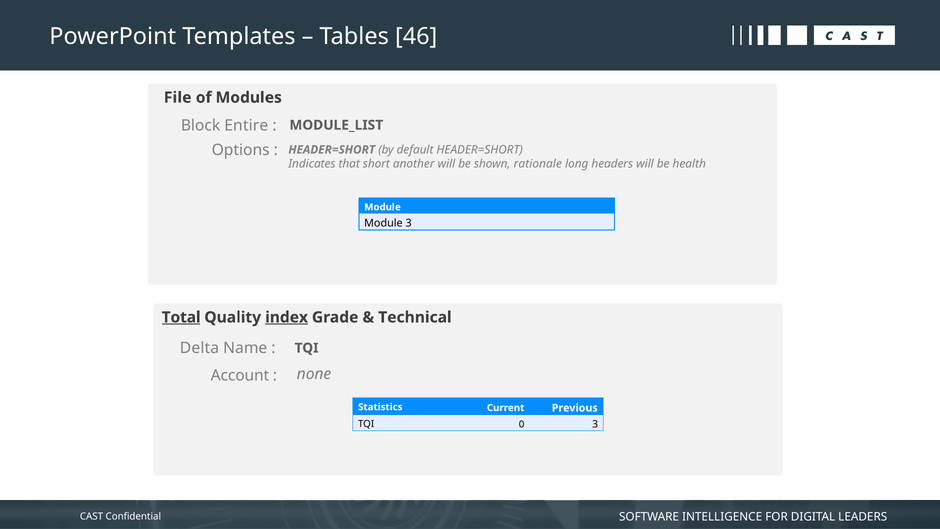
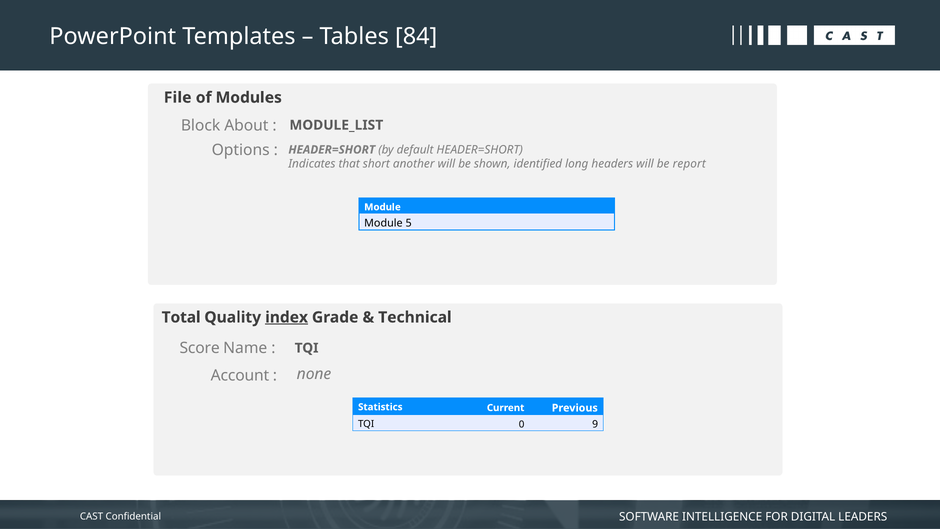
46: 46 -> 84 (416, 37)
Entire: Entire -> About (246, 125)
rationale: rationale -> identified (538, 164)
health: health -> report (689, 164)
Module 3: 3 -> 5 (409, 223)
Total underline: present -> none (181, 317)
Delta: Delta -> Score (200, 348)
0 3: 3 -> 9 (595, 424)
